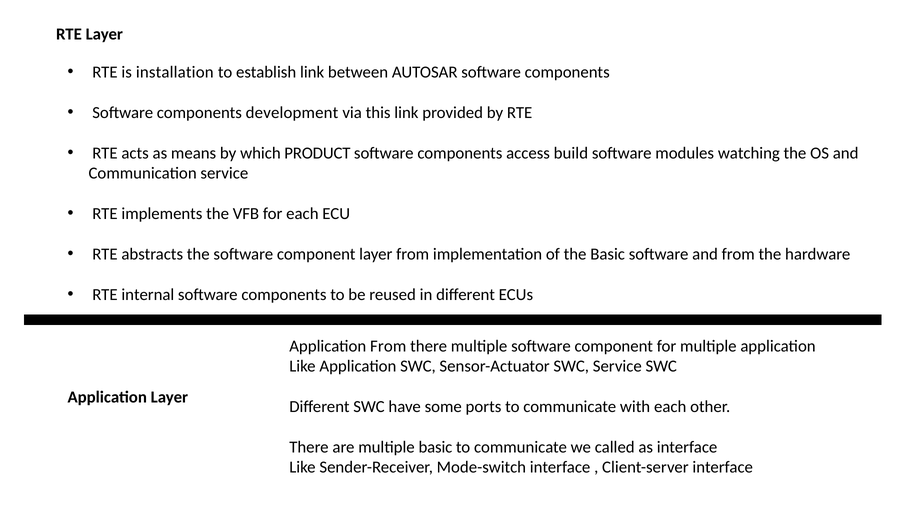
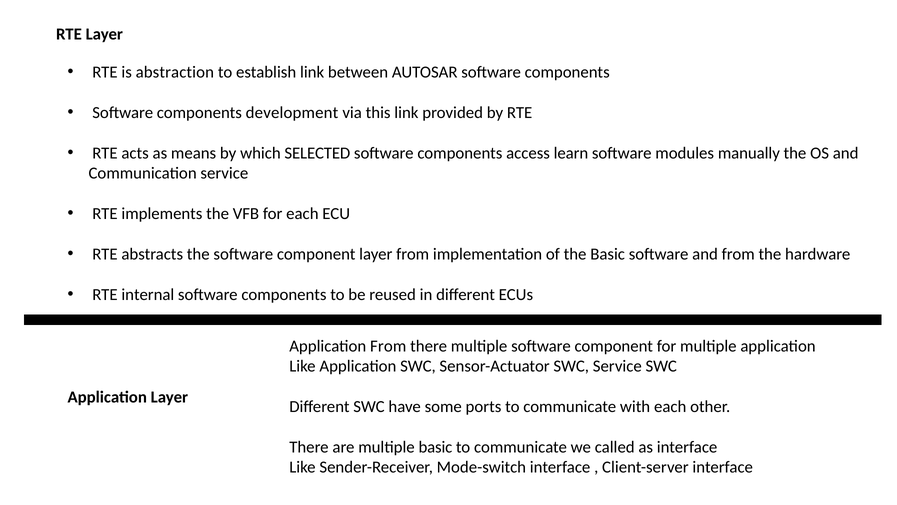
installation: installation -> abstraction (175, 72)
PRODUCT: PRODUCT -> SELECTED (317, 153)
build: build -> learn (571, 153)
watching: watching -> manually (749, 153)
